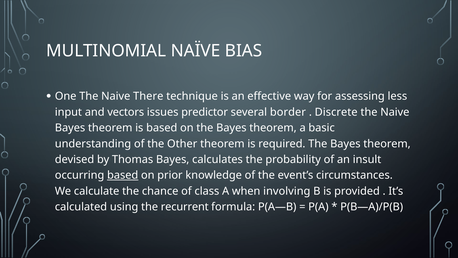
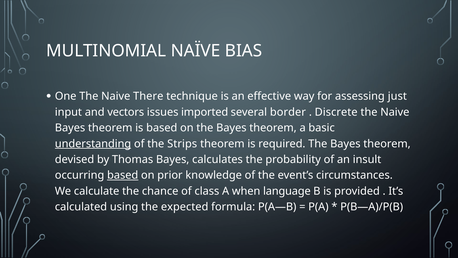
less: less -> just (397, 96)
predictor: predictor -> imported (205, 112)
understanding underline: none -> present (93, 144)
Other: Other -> Strips (182, 144)
involving: involving -> language (287, 191)
recurrent: recurrent -> expected (185, 207)
